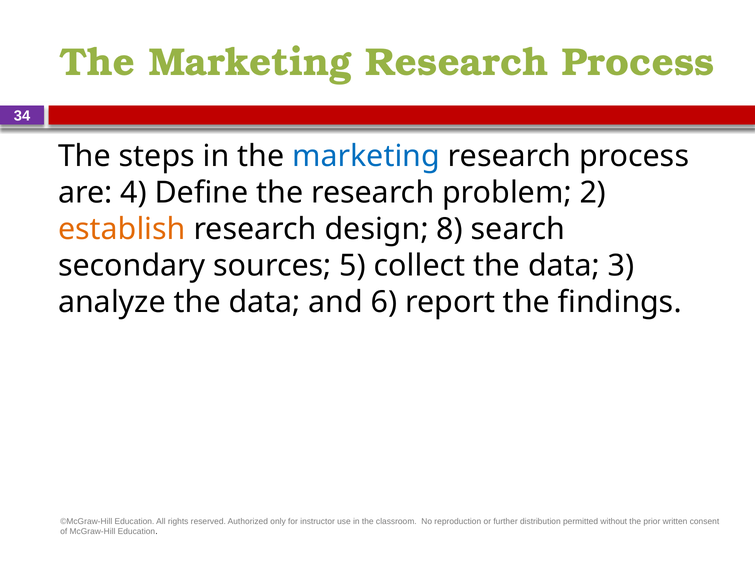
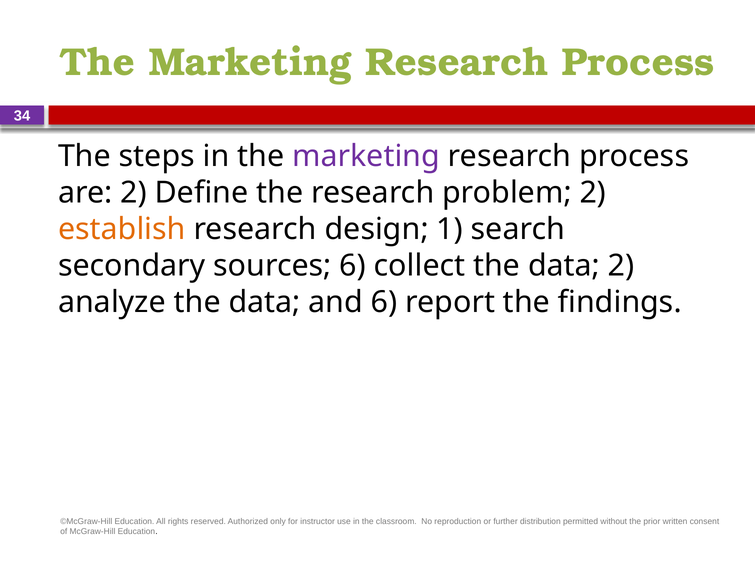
marketing colour: blue -> purple (366, 156)
are 4: 4 -> 2 (134, 193)
8: 8 -> 1 (450, 229)
sources 5: 5 -> 6 (353, 266)
data 3: 3 -> 2 (621, 266)
